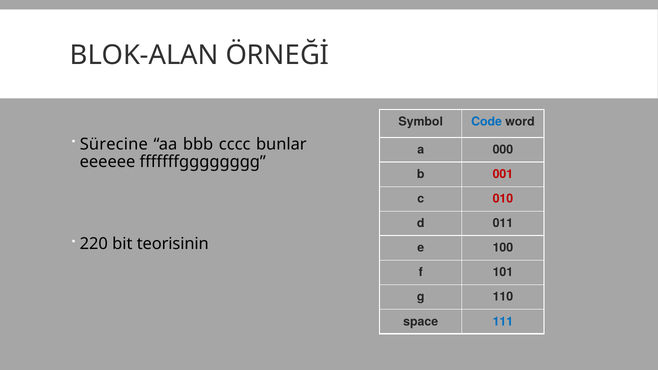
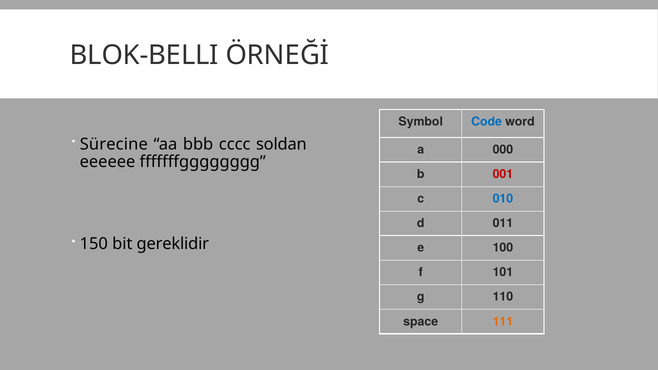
BLOK-ALAN: BLOK-ALAN -> BLOK-BELLI (144, 55)
bunlar: bunlar -> soldan (281, 144)
010 colour: red -> blue (503, 199)
220: 220 -> 150 (94, 244)
teorisinin: teorisinin -> gereklidir (173, 244)
111 colour: blue -> orange (503, 322)
